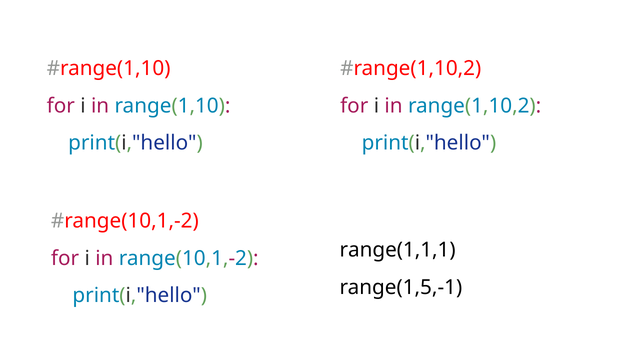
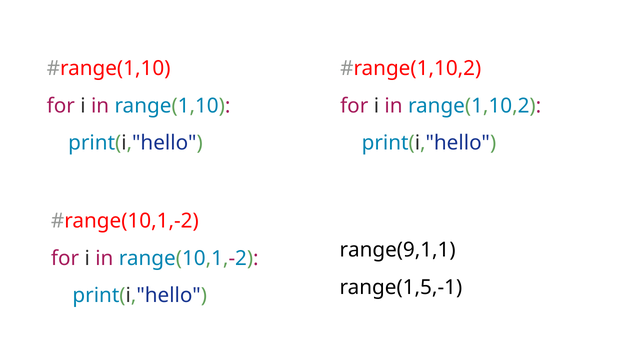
range(1,1,1: range(1,1,1 -> range(9,1,1 (398, 250)
